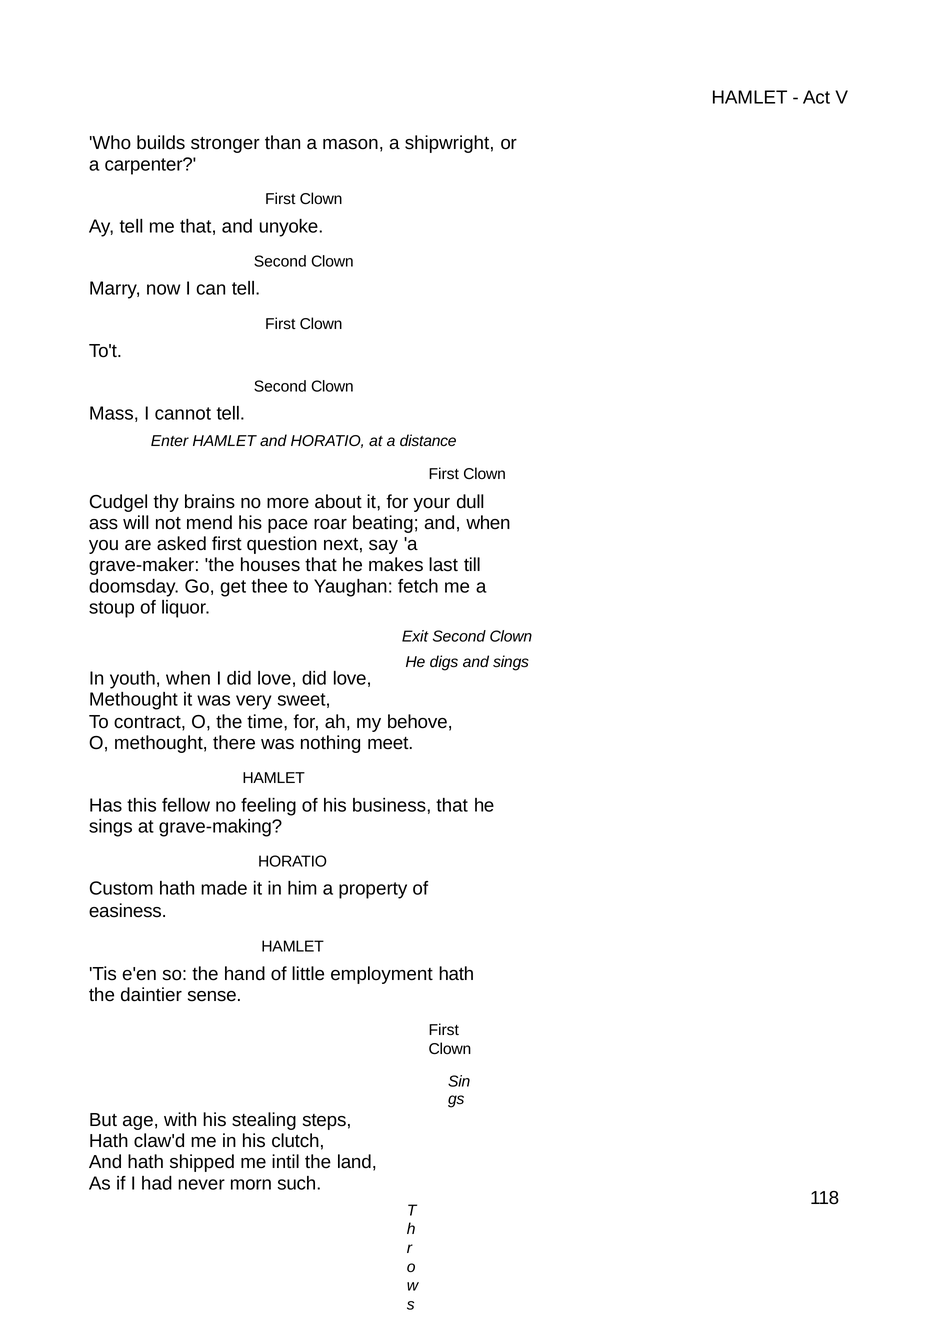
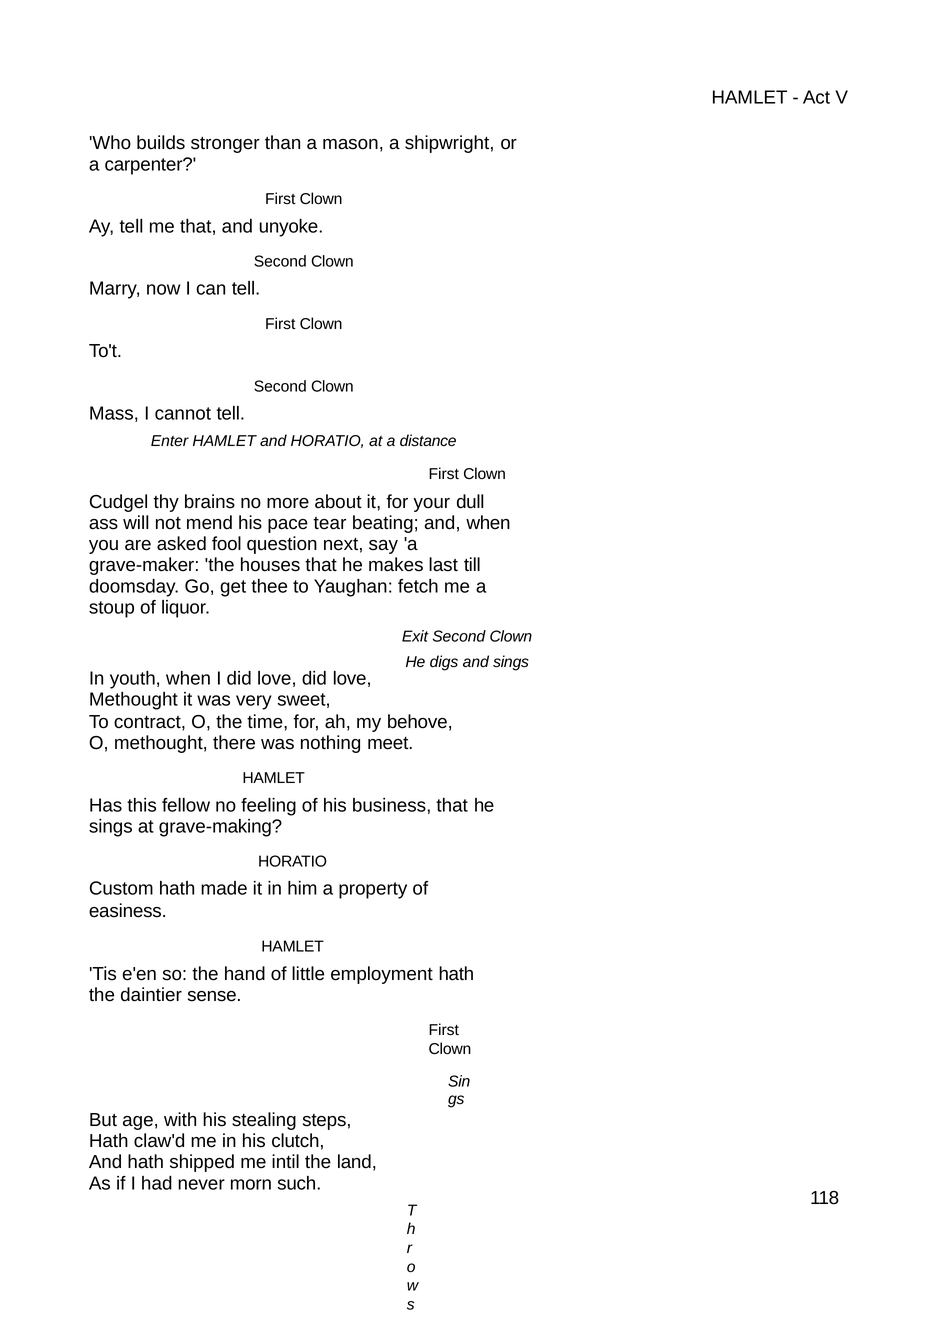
roar: roar -> tear (330, 523)
asked first: first -> fool (227, 544)
